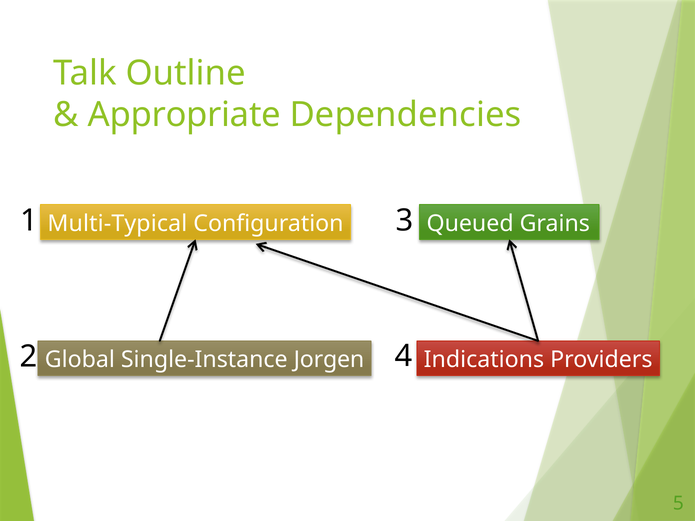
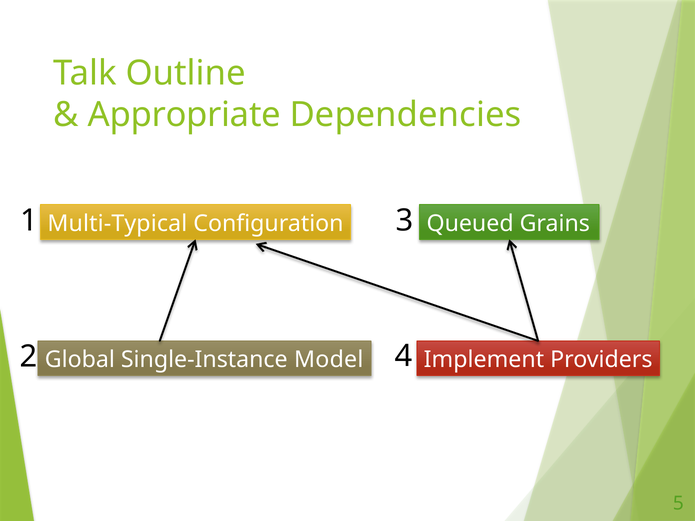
Jorgen: Jorgen -> Model (329, 360)
Indications: Indications -> Implement (484, 360)
